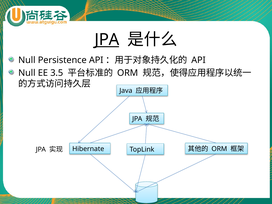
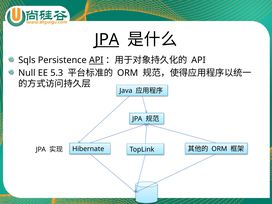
Null: Null -> Sqls (27, 60)
API underline: none -> present (96, 60)
3.5: 3.5 -> 5.3 (57, 73)
